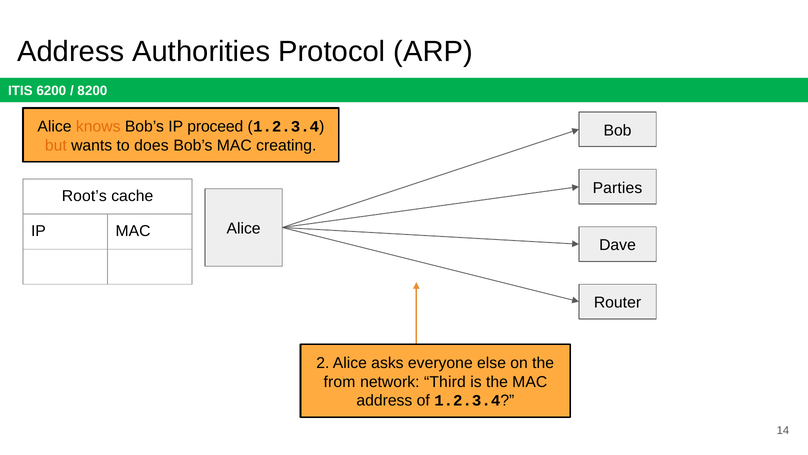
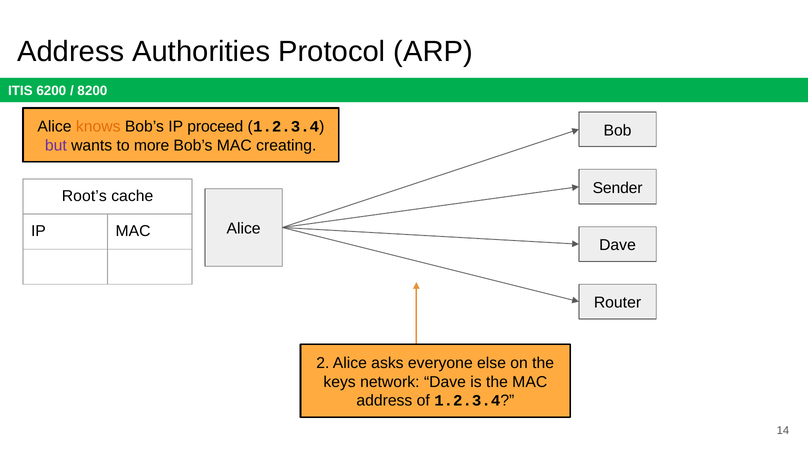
but colour: orange -> purple (56, 145)
does: does -> more (152, 145)
Parties: Parties -> Sender (618, 188)
from: from -> keys (340, 381)
network Third: Third -> Dave (445, 381)
